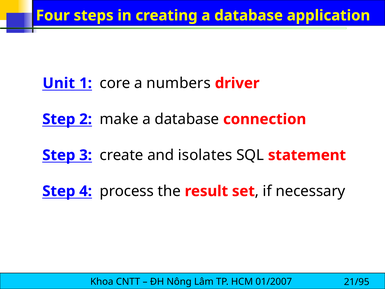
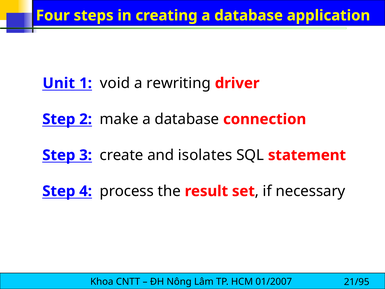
core: core -> void (115, 83)
numbers: numbers -> rewriting (179, 83)
